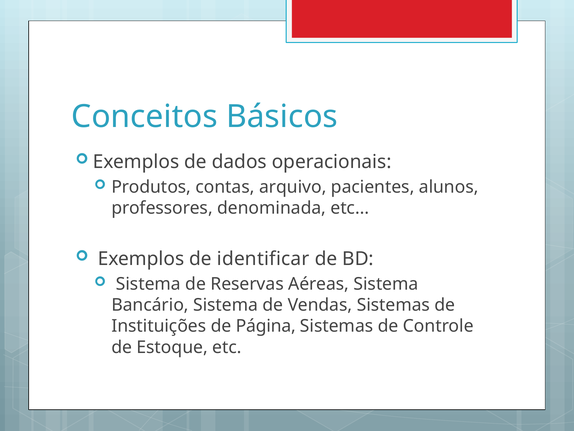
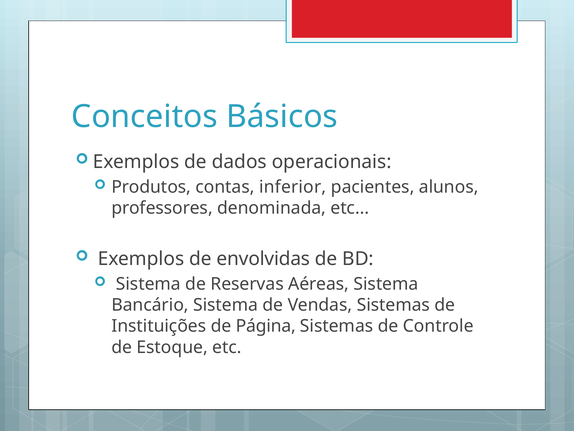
arquivo: arquivo -> inferior (293, 187)
identificar: identificar -> envolvidas (263, 258)
